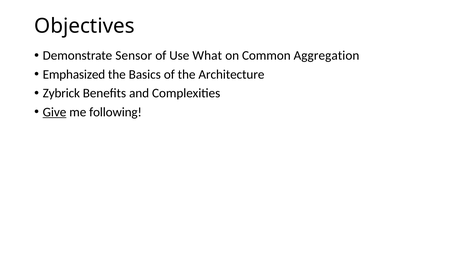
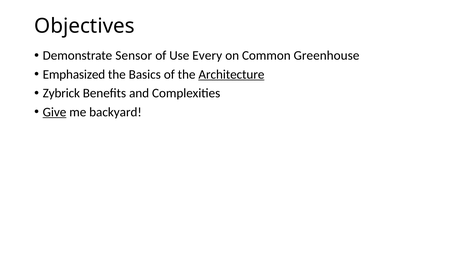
What: What -> Every (207, 56)
Aggregation: Aggregation -> Greenhouse (326, 56)
Architecture underline: none -> present (231, 74)
following: following -> backyard (115, 112)
